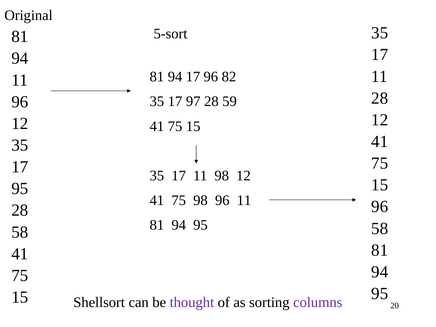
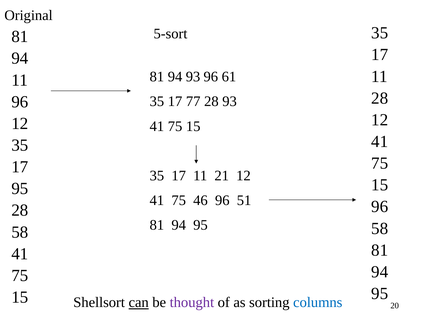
94 17: 17 -> 93 (193, 77)
82: 82 -> 61 (229, 77)
97: 97 -> 77 (193, 102)
28 59: 59 -> 93 (230, 102)
11 98: 98 -> 21 (222, 176)
75 98: 98 -> 46 (200, 200)
96 11: 11 -> 51 (244, 200)
can underline: none -> present (139, 303)
columns colour: purple -> blue (318, 303)
